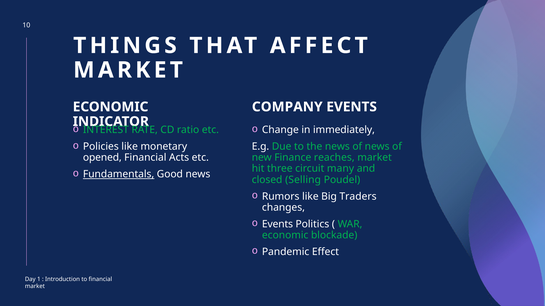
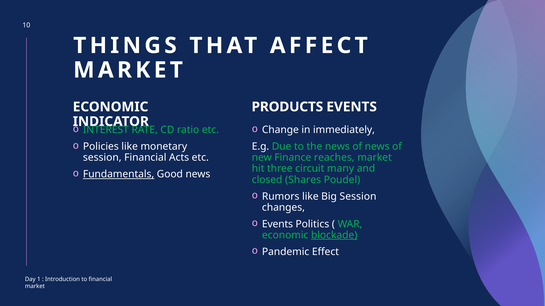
COMPANY: COMPANY -> PRODUCTS (287, 107)
opened: opened -> session (102, 158)
Selling: Selling -> Shares (303, 180)
Big Traders: Traders -> Session (358, 197)
blockade underline: none -> present (334, 235)
